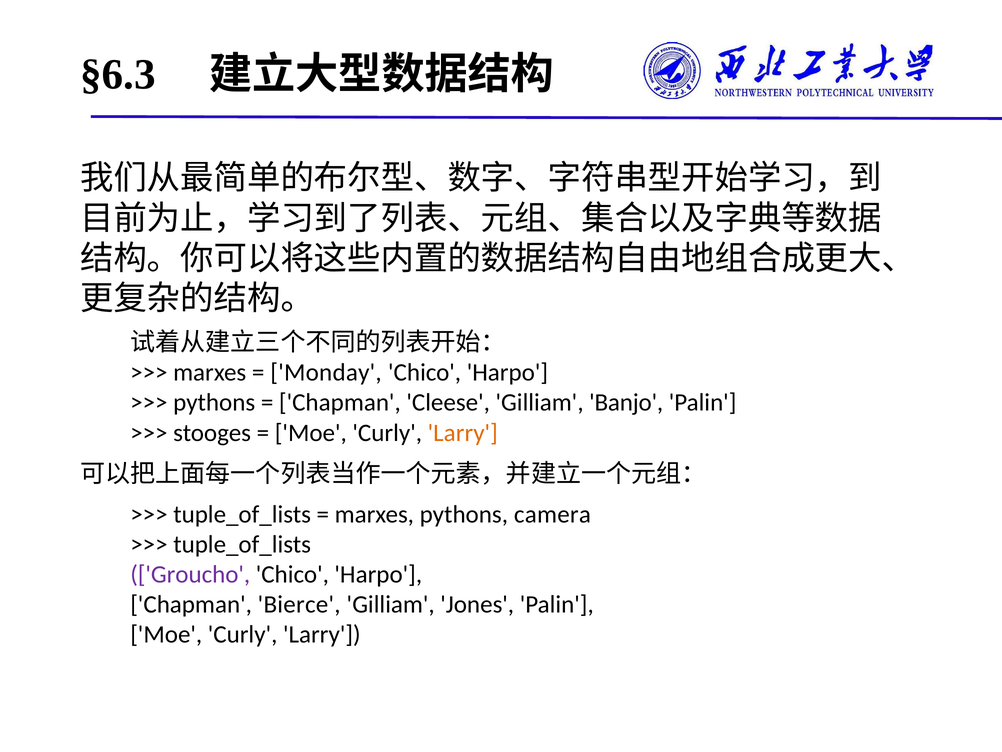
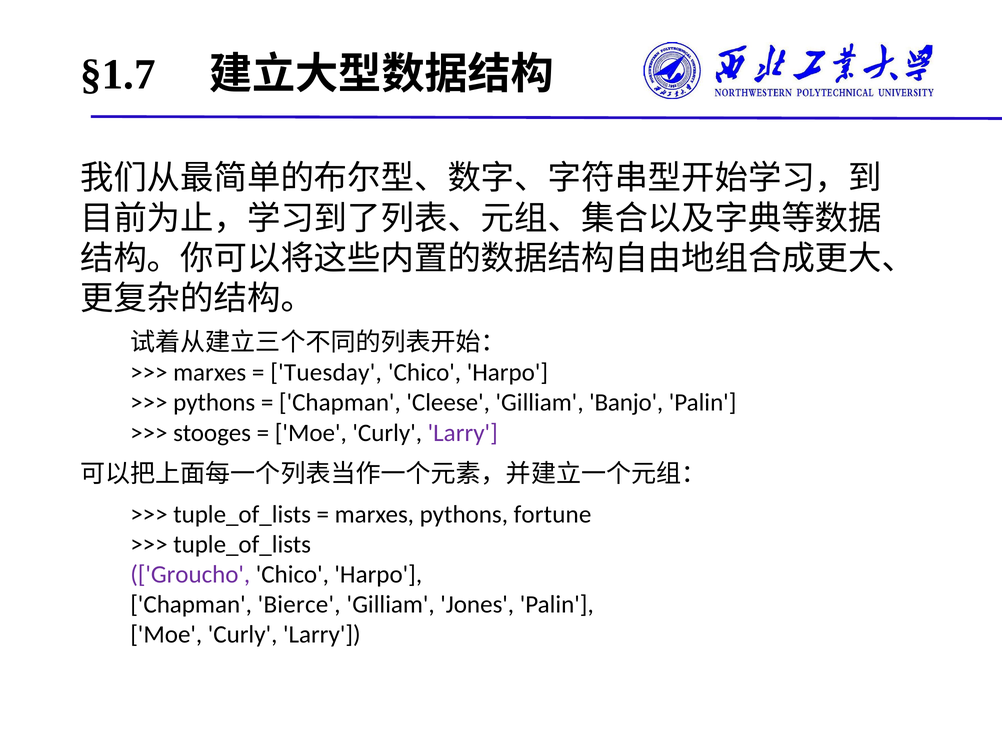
§6.3: §6.3 -> §1.7 (118, 74)
Monday: Monday -> Tuesday (326, 372)
Larry colour: orange -> purple (463, 432)
camera: camera -> fortune (553, 514)
